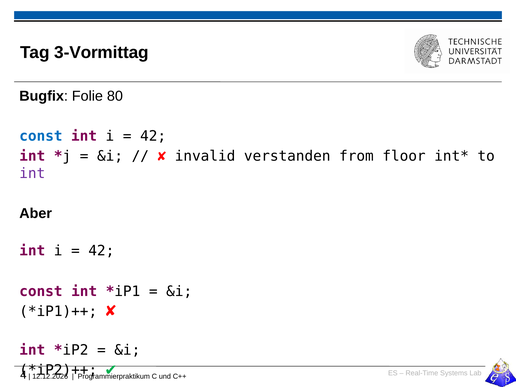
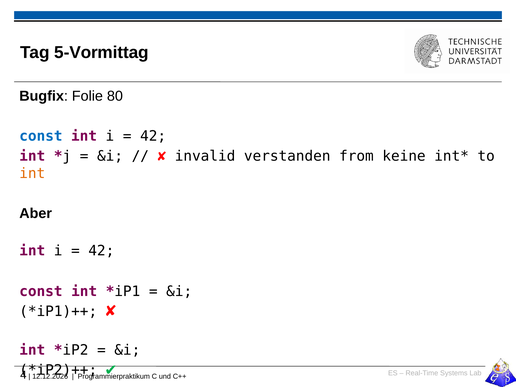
3-Vormittag: 3-Vormittag -> 5-Vormittag (101, 52)
floor: floor -> keine (404, 156)
int colour: purple -> orange (32, 173)
